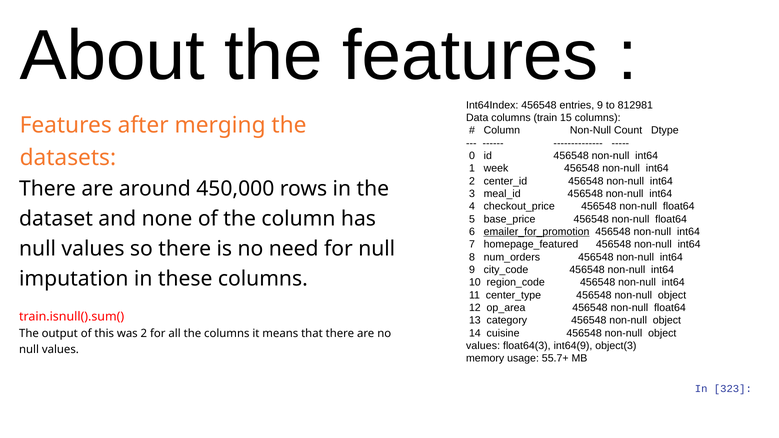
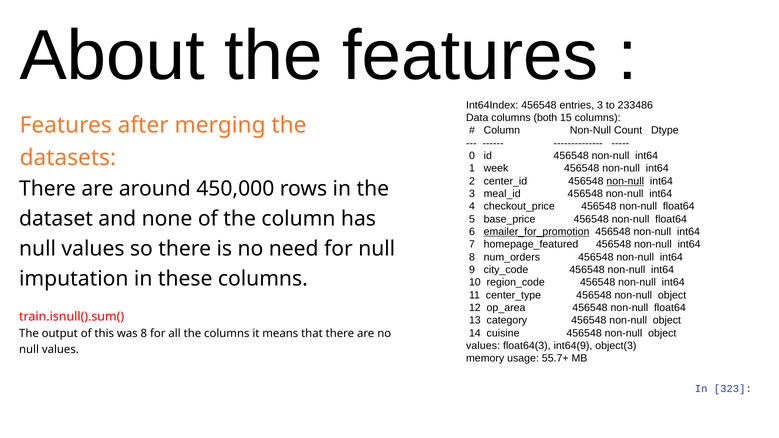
entries 9: 9 -> 3 (600, 105)
812981: 812981 -> 233486 (635, 105)
train: train -> both (545, 118)
non-null underline: none -> present (625, 181)
was 2: 2 -> 8 (144, 334)
